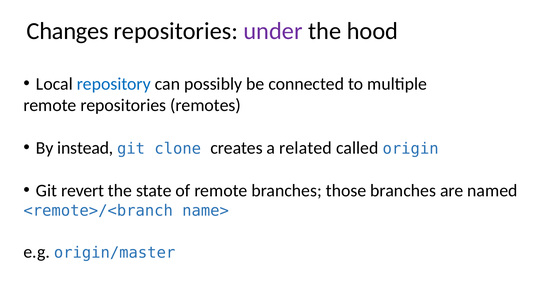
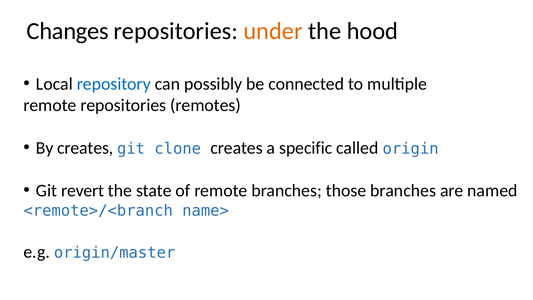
under colour: purple -> orange (273, 31)
By instead: instead -> creates (85, 148)
related: related -> specific (306, 148)
